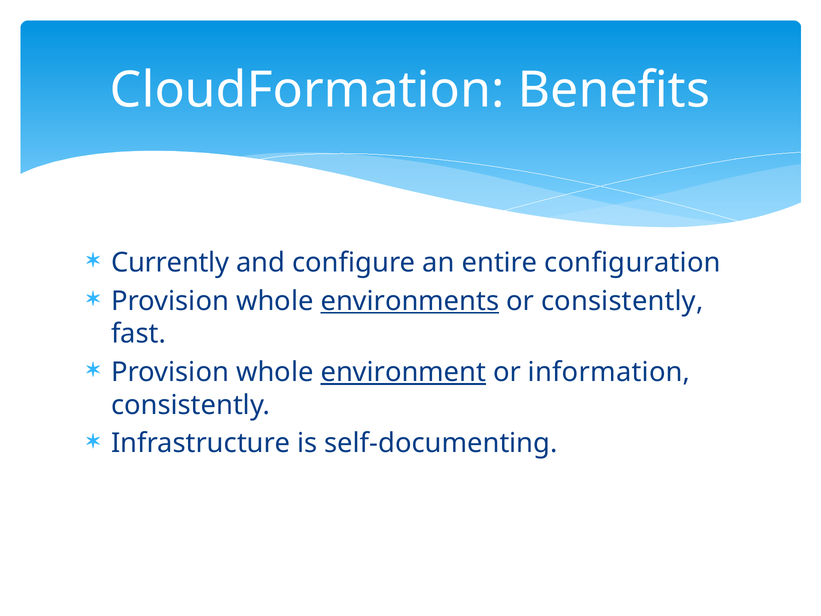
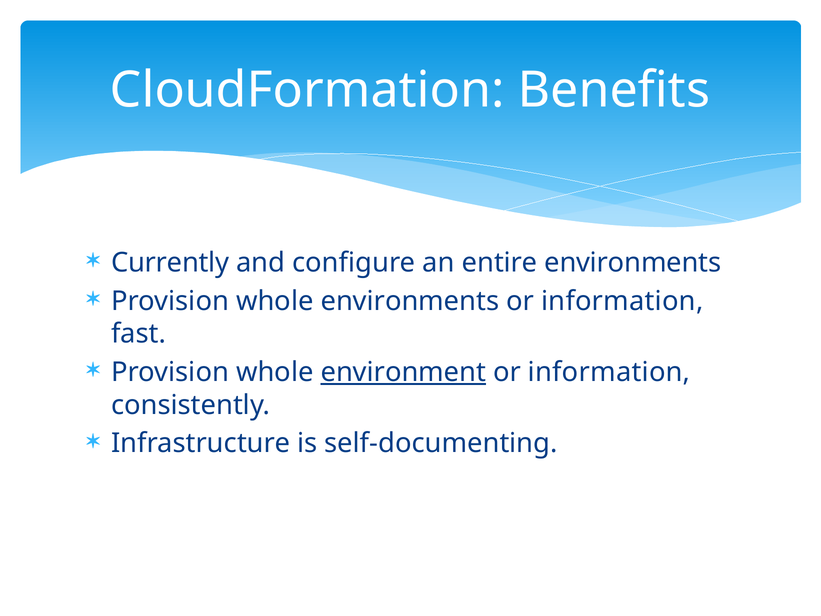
entire configuration: configuration -> environments (633, 263)
environments underline: present -> none (410, 301)
consistently: consistently -> information (622, 301)
